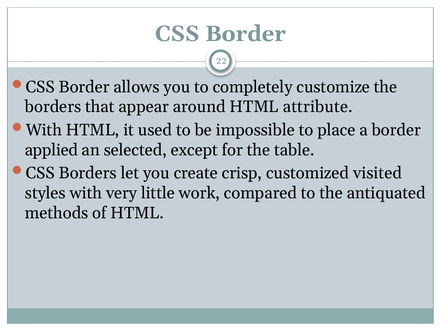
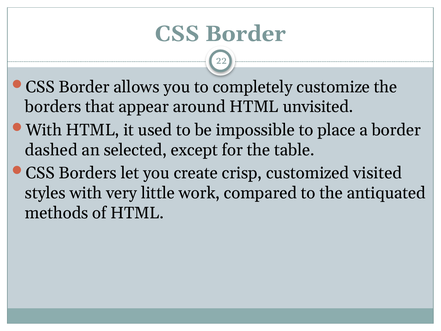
attribute: attribute -> unvisited (318, 107)
applied: applied -> dashed (51, 150)
